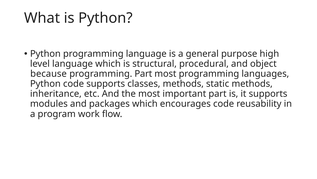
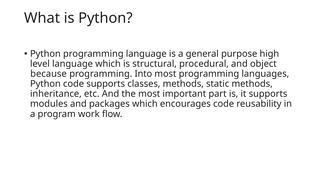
programming Part: Part -> Into (143, 74)
